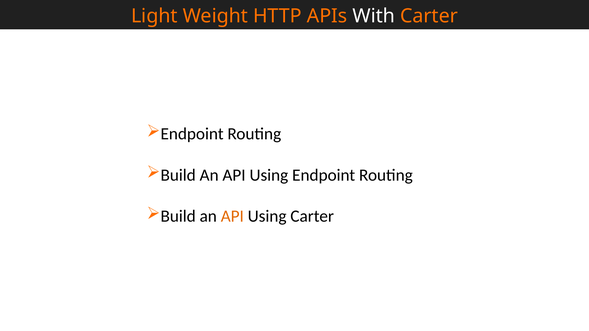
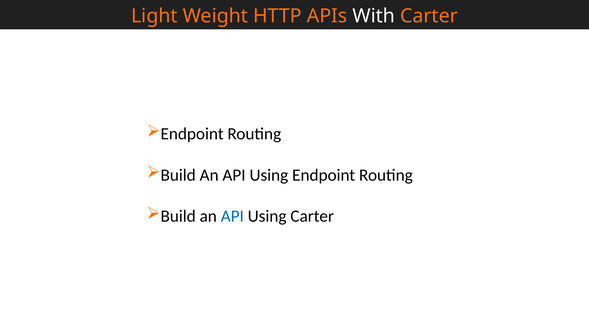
API colour: orange -> blue (232, 217)
